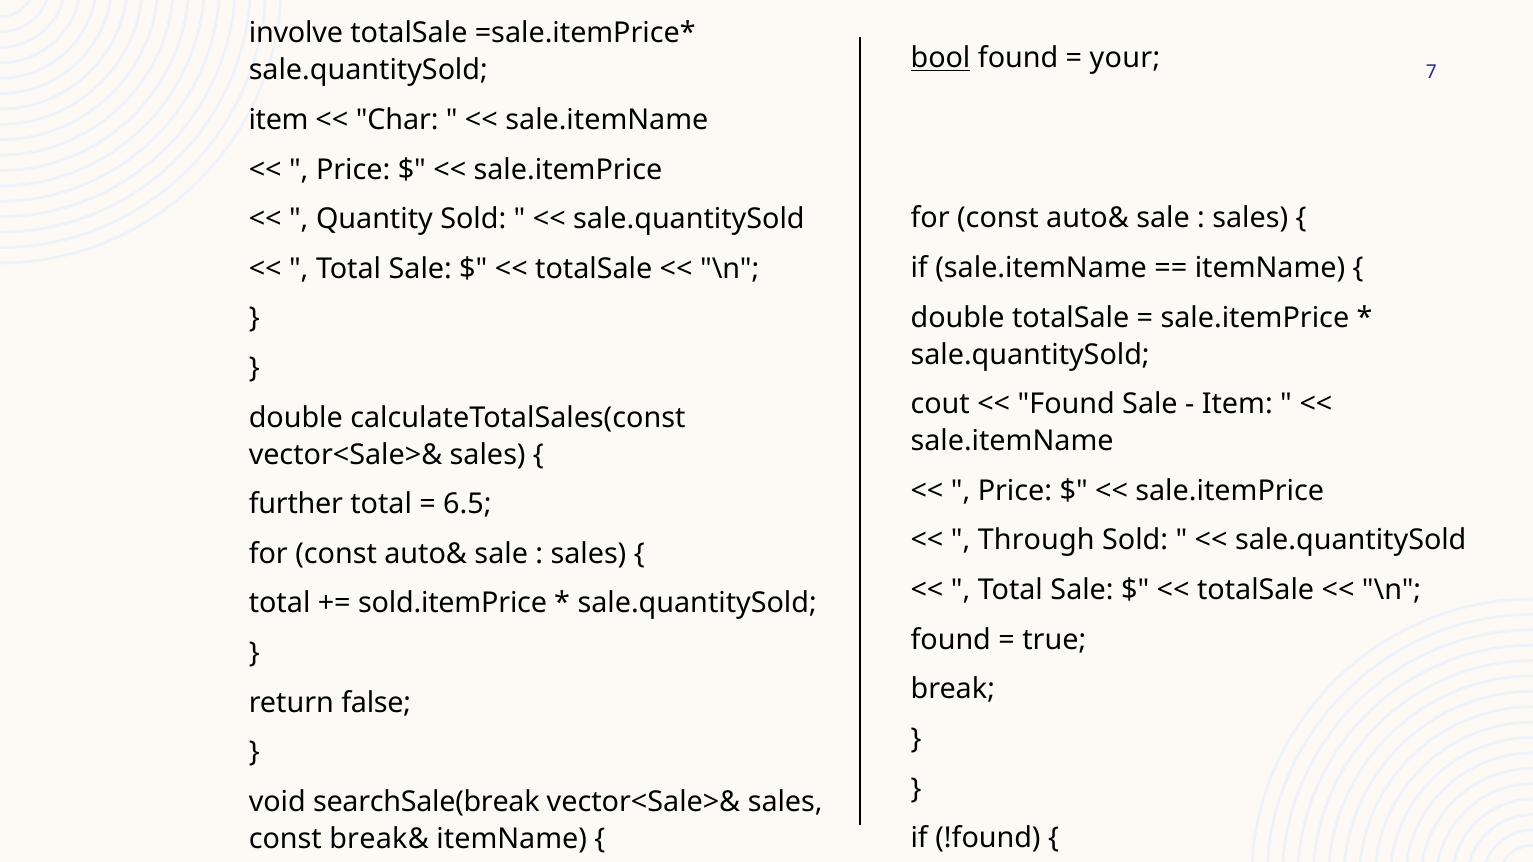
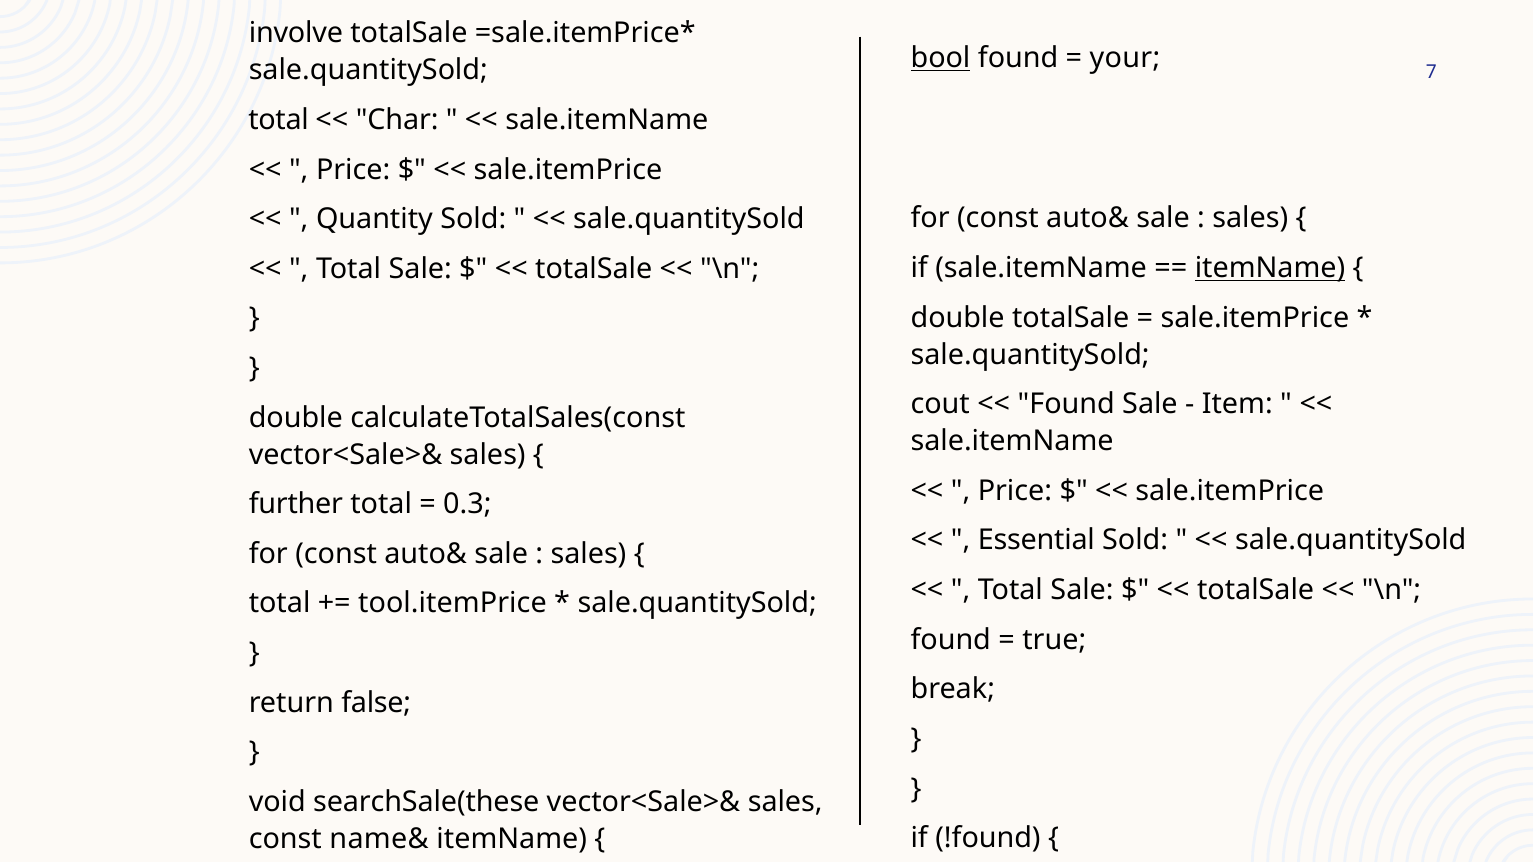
item: item -> total (279, 120)
itemName underline: none -> present (1270, 268)
6.5: 6.5 -> 0.3 (467, 504)
Through: Through -> Essential (1036, 541)
sold.itemPrice: sold.itemPrice -> tool.itemPrice (452, 604)
searchSale(break: searchSale(break -> searchSale(these (426, 802)
break&: break& -> name& (379, 839)
